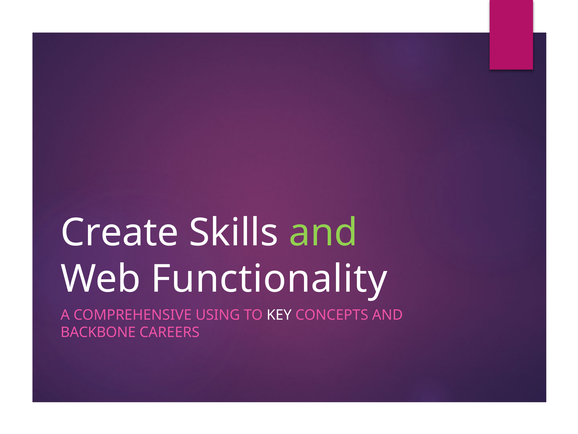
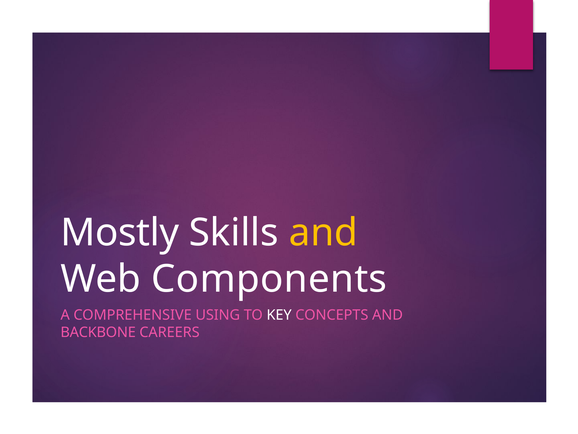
Create: Create -> Mostly (120, 232)
and colour: light green -> yellow (323, 232)
Functionality: Functionality -> Components (269, 279)
